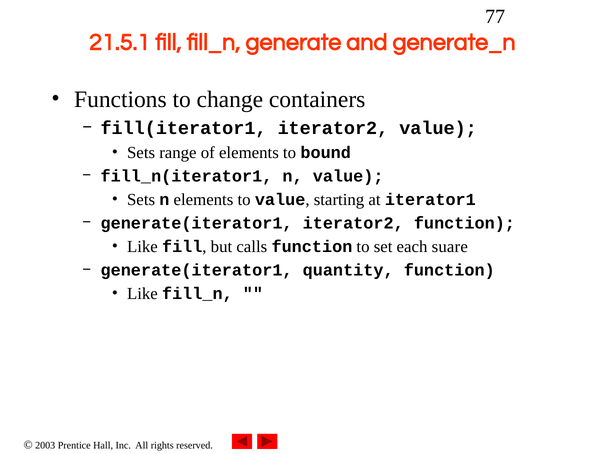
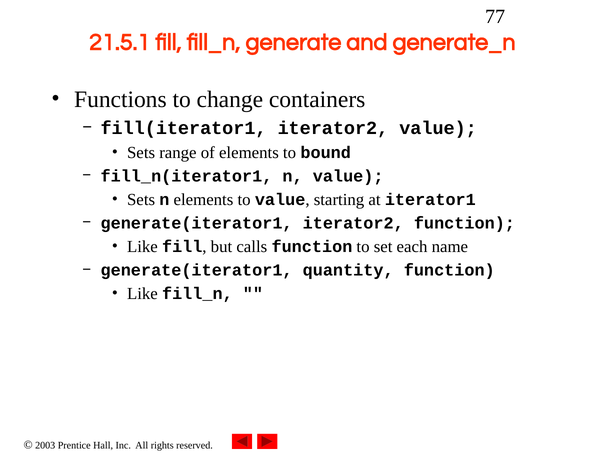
suare: suare -> name (450, 247)
